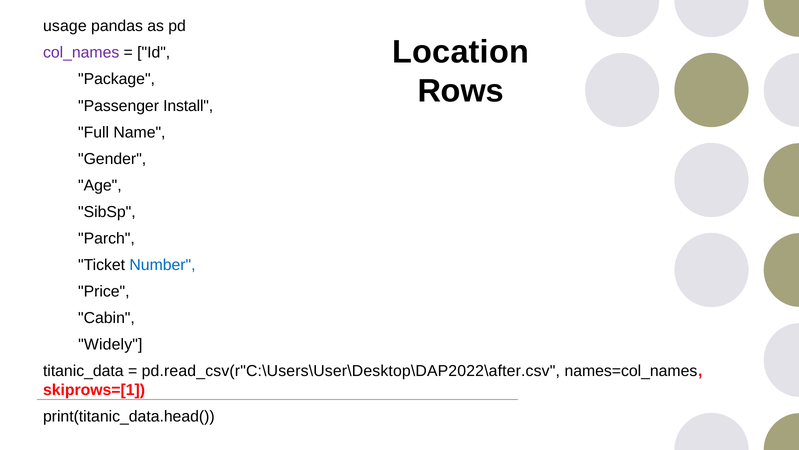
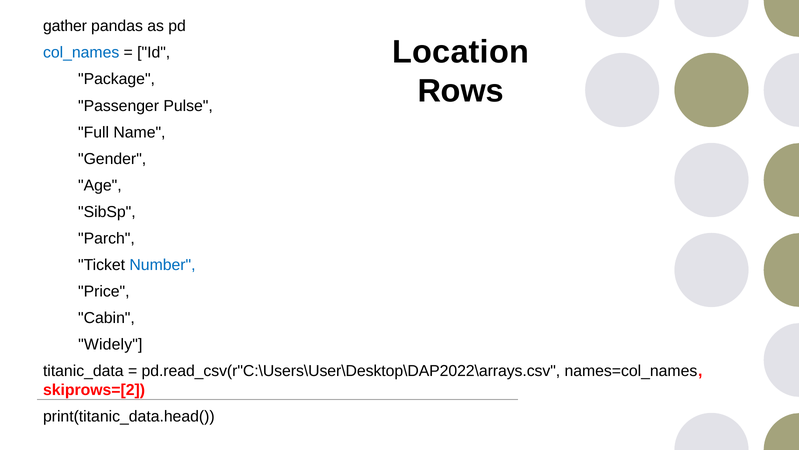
usage: usage -> gather (65, 26)
col_names colour: purple -> blue (81, 53)
Install: Install -> Pulse (188, 106)
pd.read_csv(r"C:\Users\User\Desktop\DAP2022\after.csv: pd.read_csv(r"C:\Users\User\Desktop\DAP2022\after.csv -> pd.read_csv(r"C:\Users\User\Desktop\DAP2022\arrays.csv (351, 370)
skiprows=[1: skiprows=[1 -> skiprows=[2 (94, 389)
